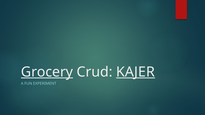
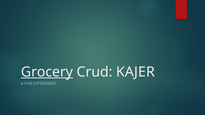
KAJER underline: present -> none (135, 72)
